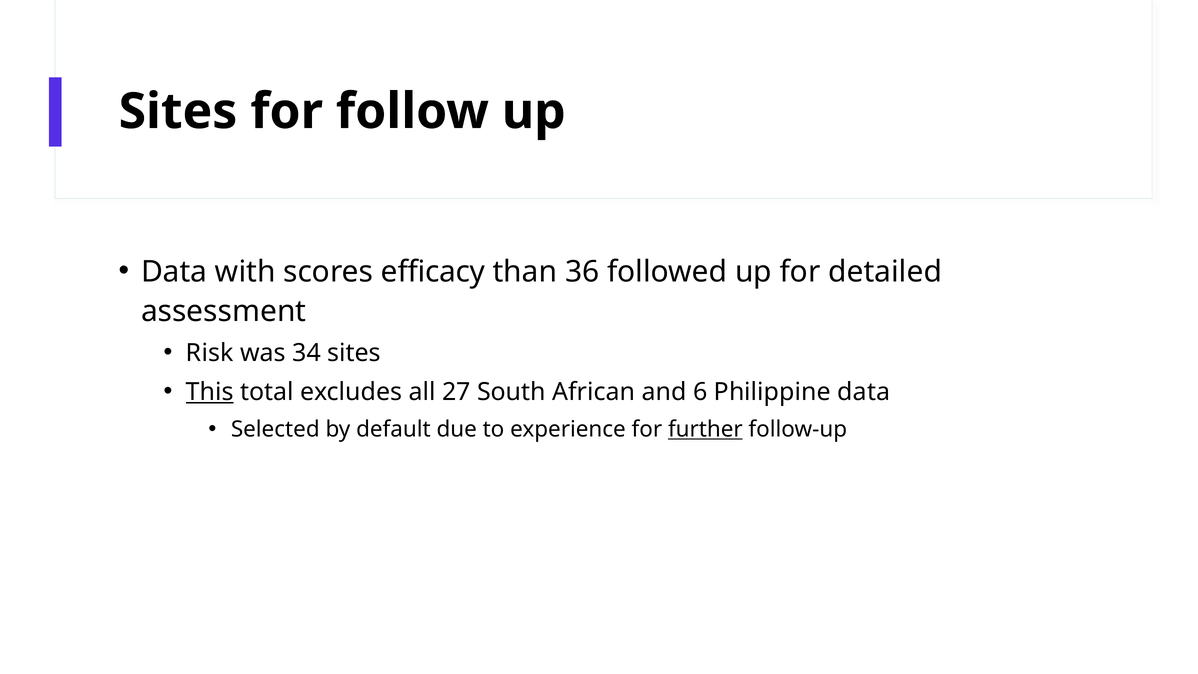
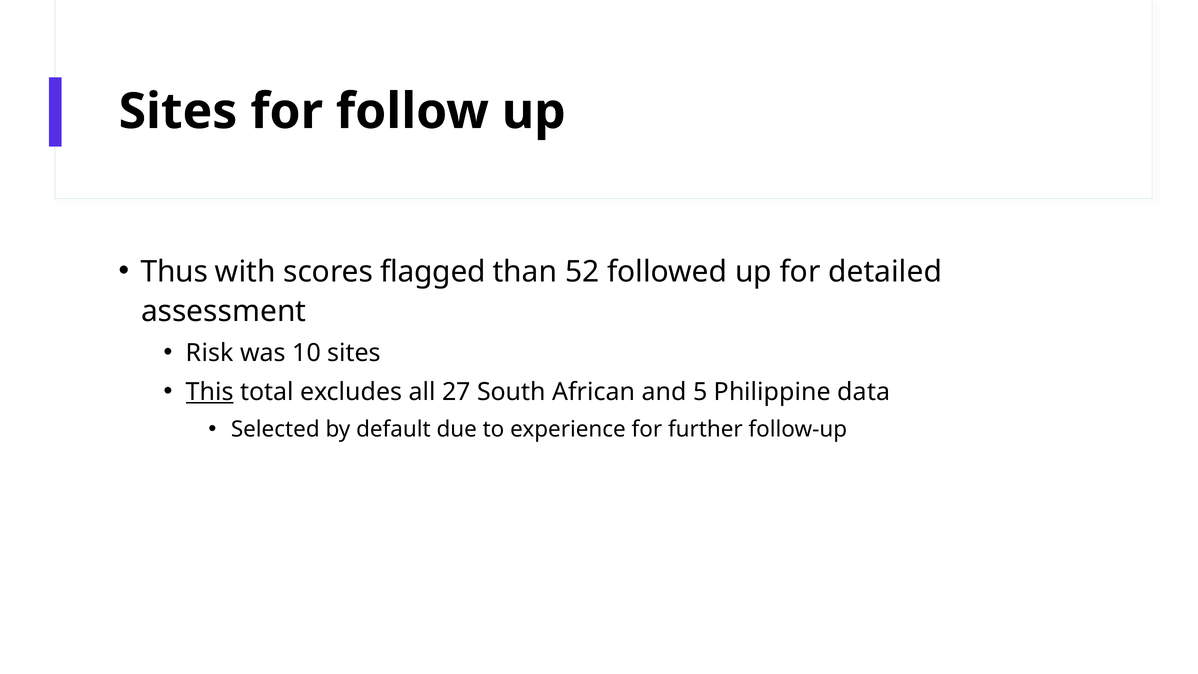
Data: Data -> Thus (174, 272)
efficacy: efficacy -> flagged (433, 272)
36: 36 -> 52 (582, 272)
34: 34 -> 10 (307, 353)
6: 6 -> 5 (700, 392)
further underline: present -> none (705, 429)
